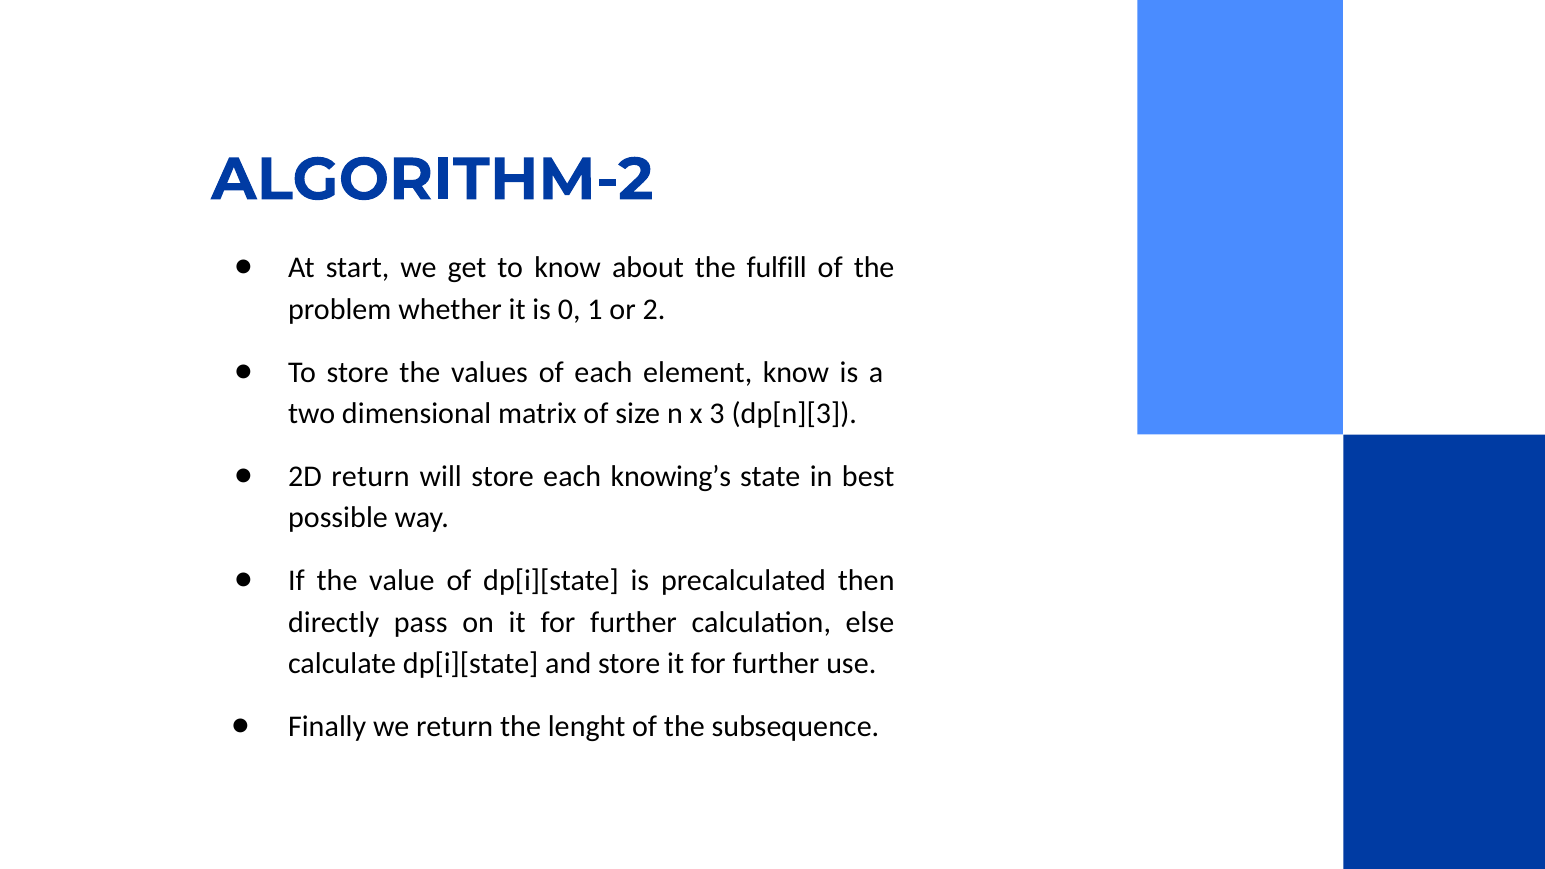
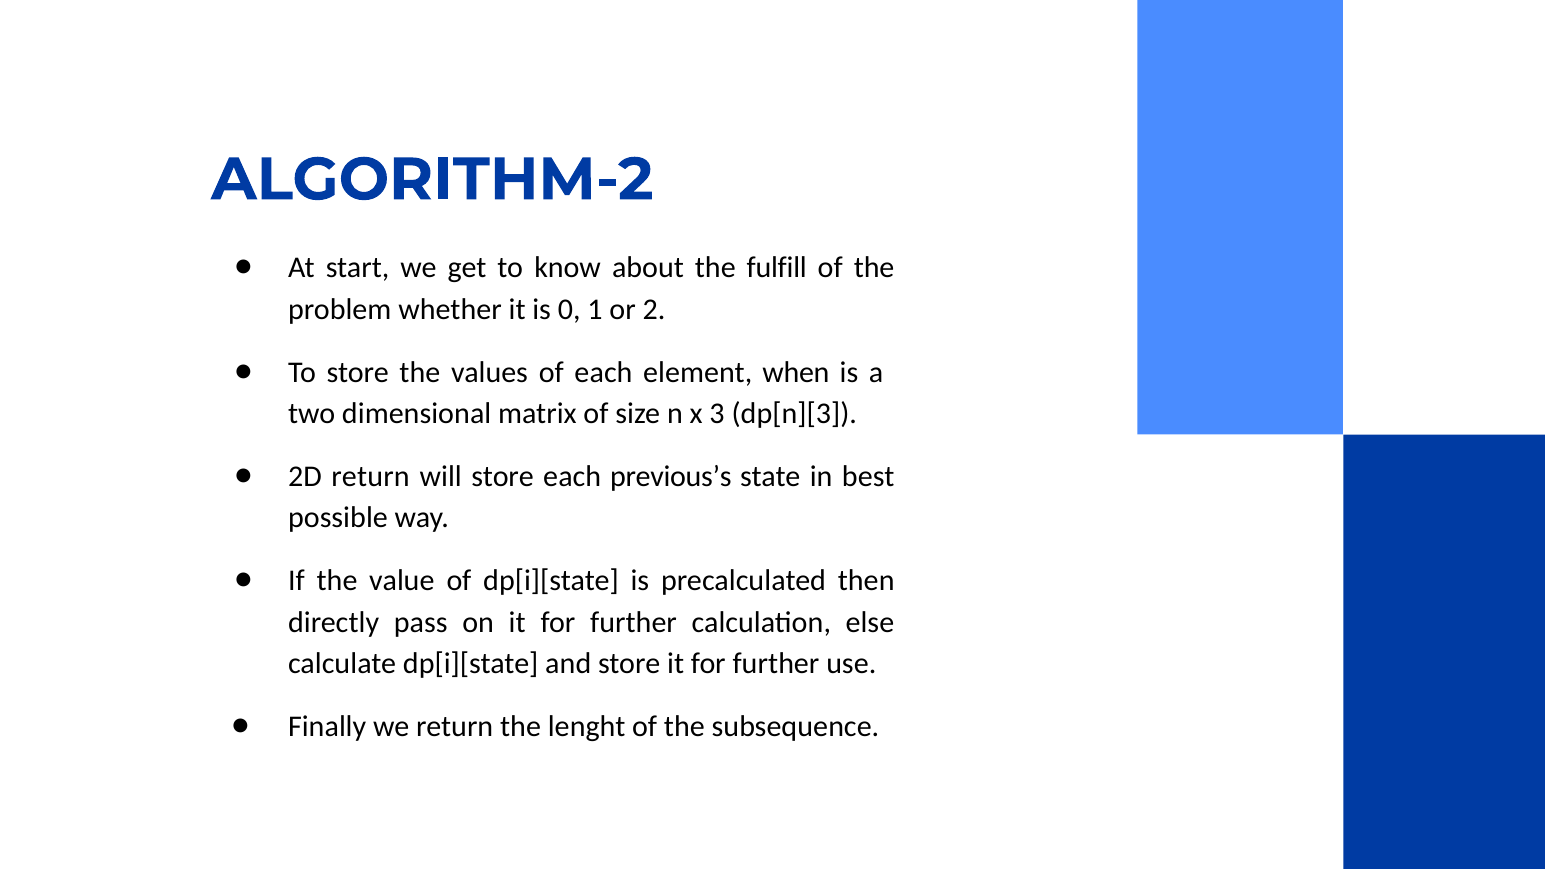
element know: know -> when (796, 372)
knowing’s: knowing’s -> previous’s (671, 477)
